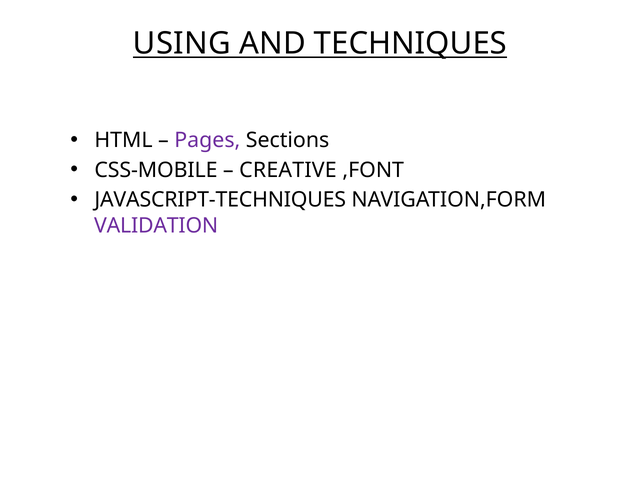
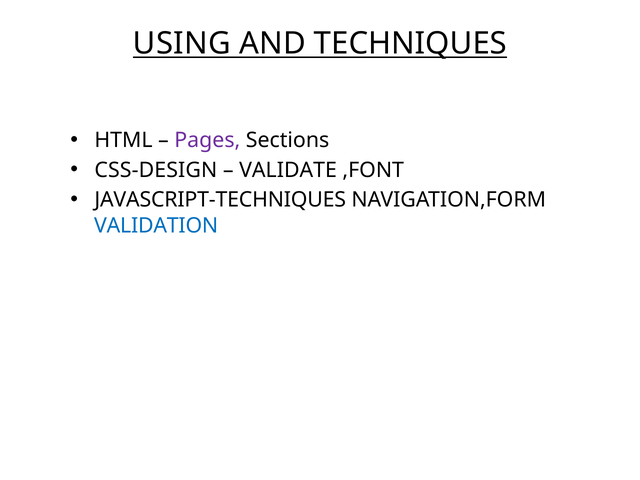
CSS-MOBILE: CSS-MOBILE -> CSS-DESIGN (156, 170)
CREATIVE: CREATIVE -> VALIDATE (288, 170)
VALIDATION colour: purple -> blue (156, 225)
